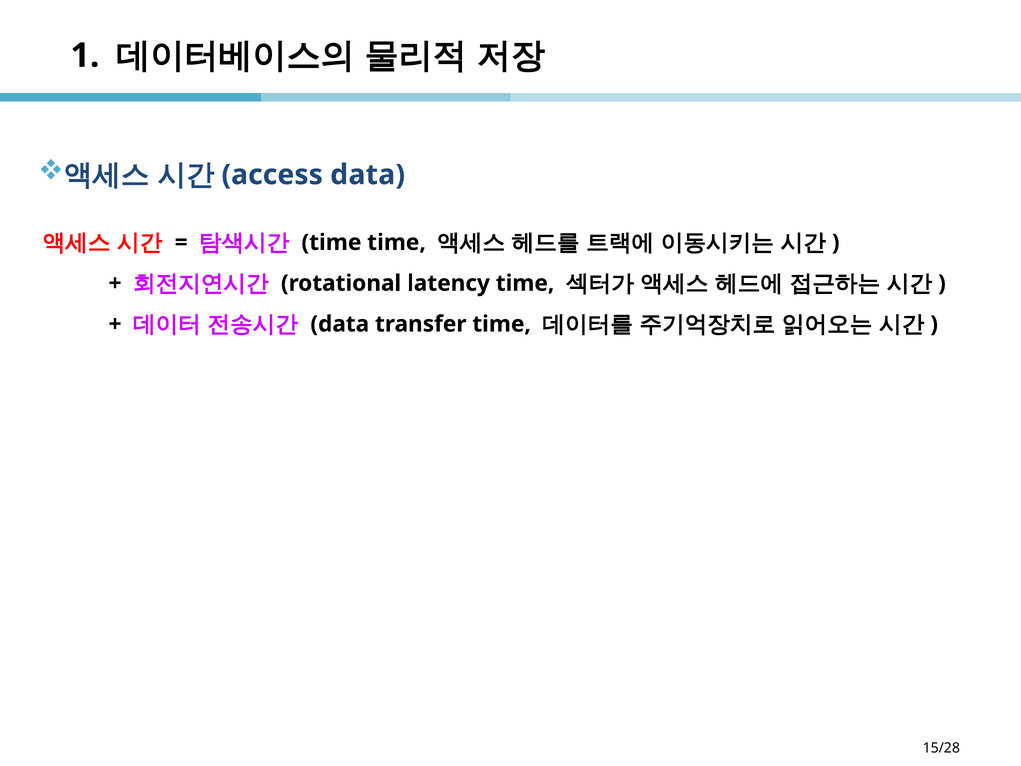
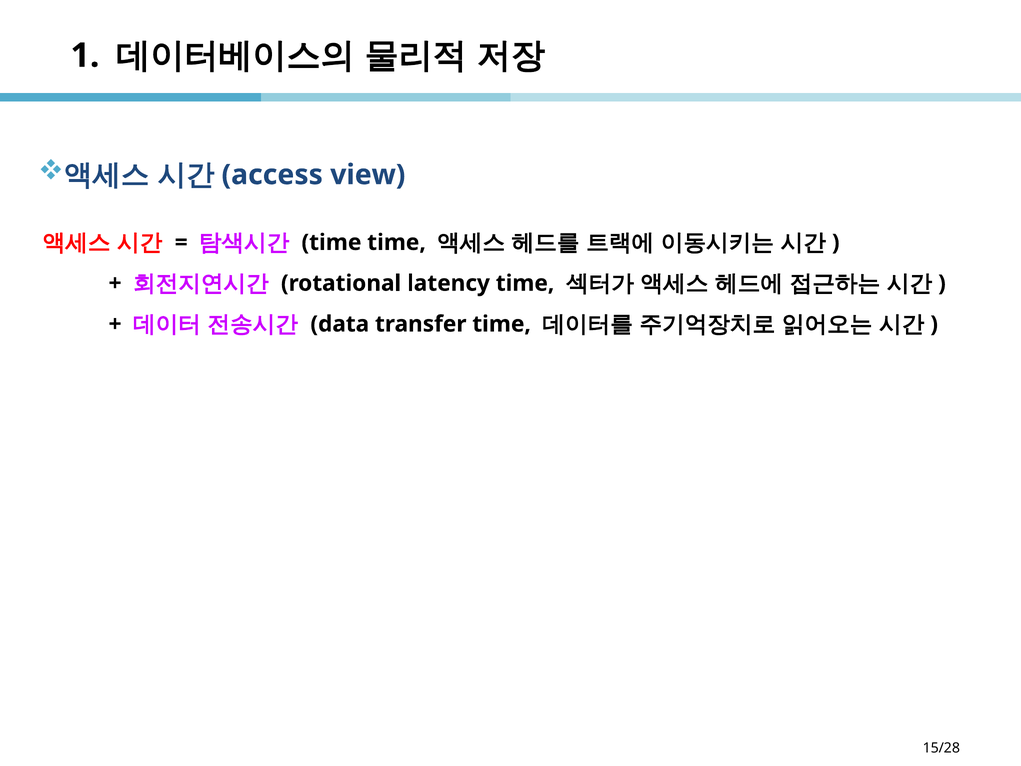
data: data -> view (368, 175)
